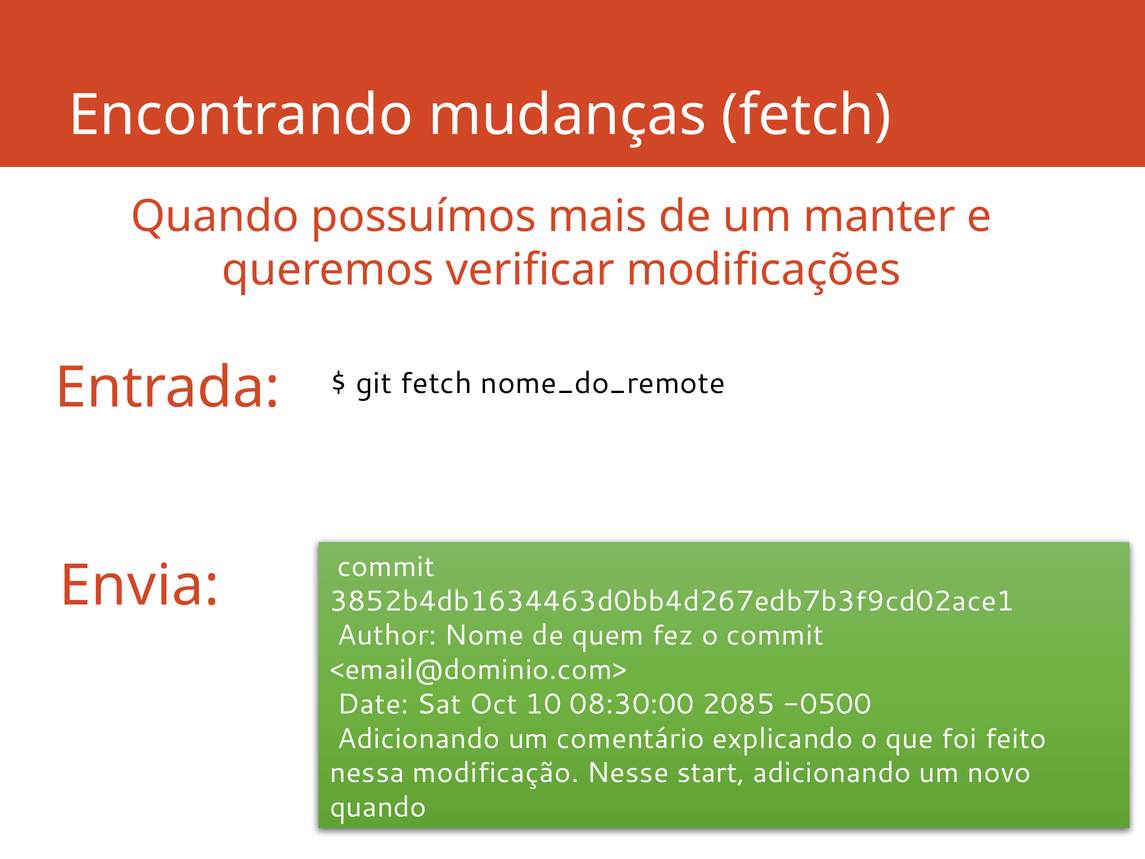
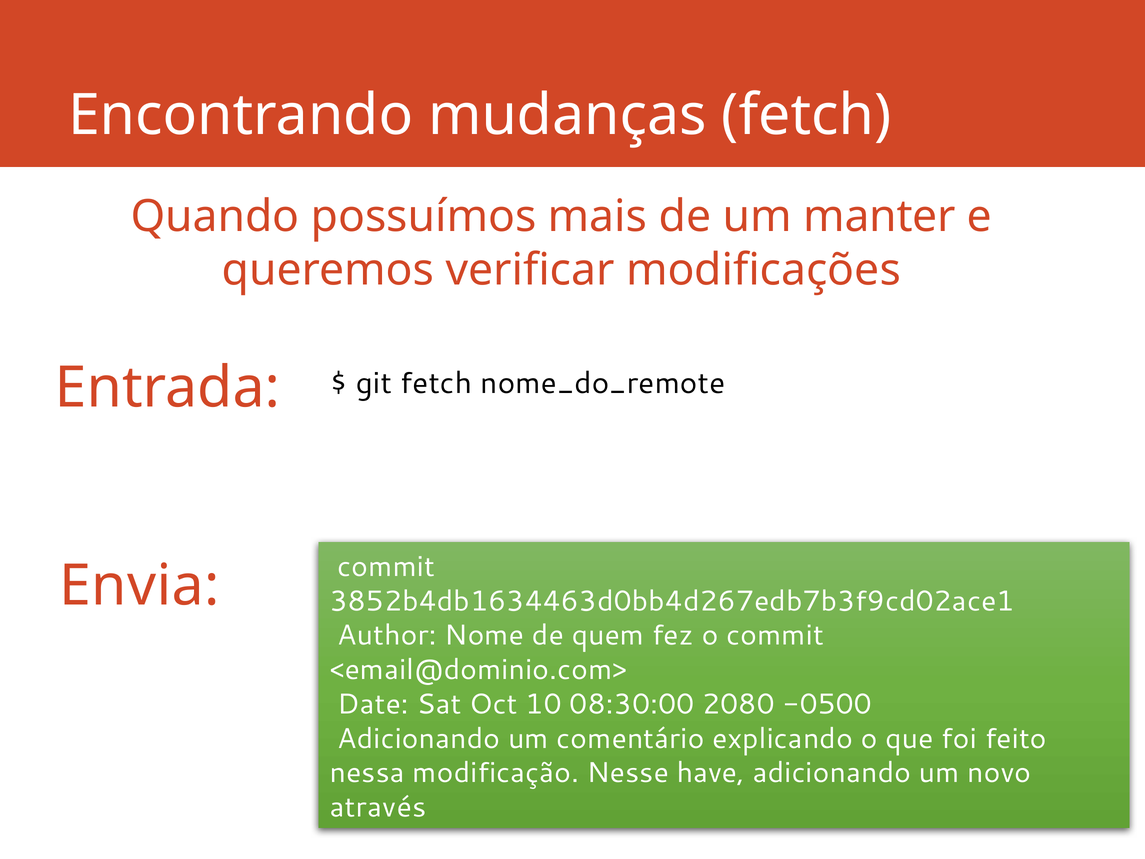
2085: 2085 -> 2080 (738, 704)
start: start -> have (711, 773)
quando: quando -> através (378, 807)
